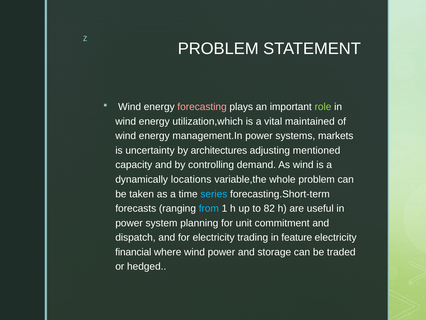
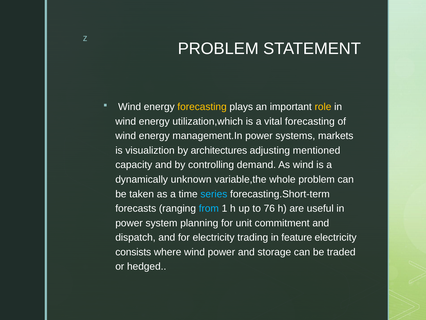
forecasting colour: pink -> yellow (202, 107)
role colour: light green -> yellow (323, 107)
vital maintained: maintained -> forecasting (310, 121)
uncertainty: uncertainty -> visualiztion (150, 150)
locations: locations -> unknown (191, 179)
82: 82 -> 76 (269, 208)
financial: financial -> consists (133, 252)
